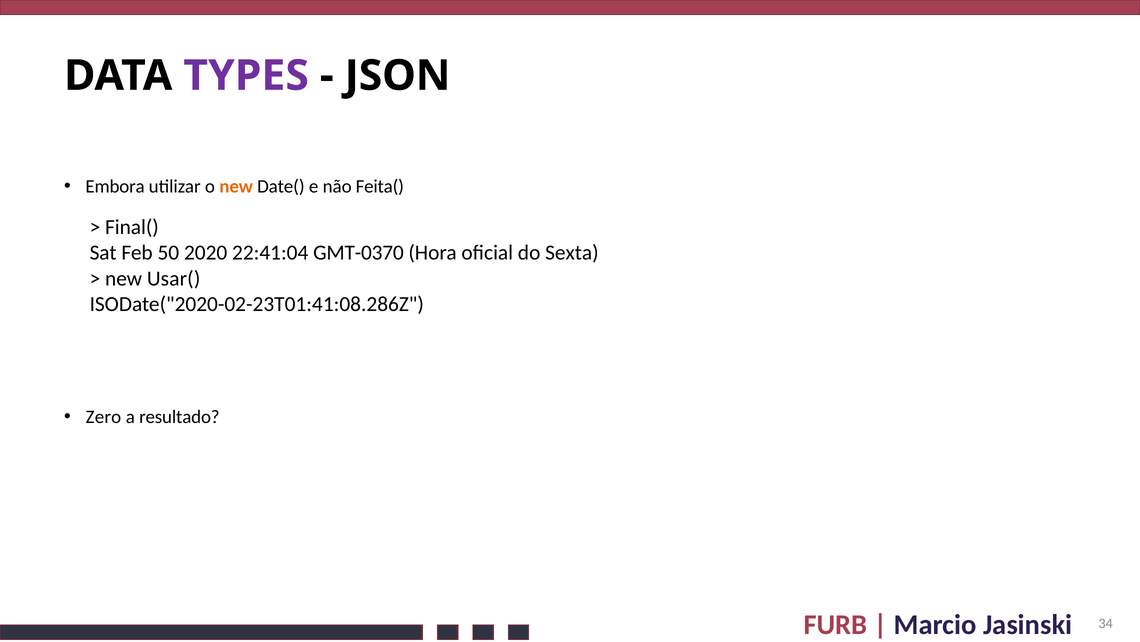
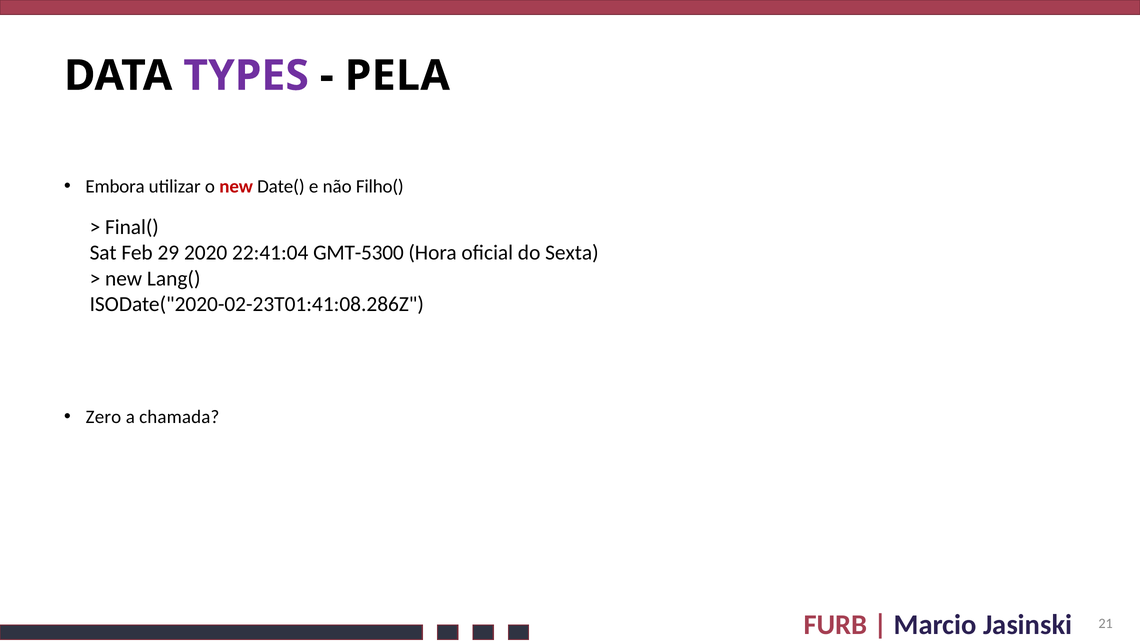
JSON: JSON -> PELA (397, 76)
new colour: orange -> red (236, 186)
Feita(: Feita( -> Filho( (380, 186)
50: 50 -> 29 (168, 253)
GMT-0370: GMT-0370 -> GMT-5300 (358, 253)
Usar(: Usar( -> Lang( (174, 278)
resultado: resultado -> chamada (179, 416)
34: 34 -> 21 (1106, 623)
